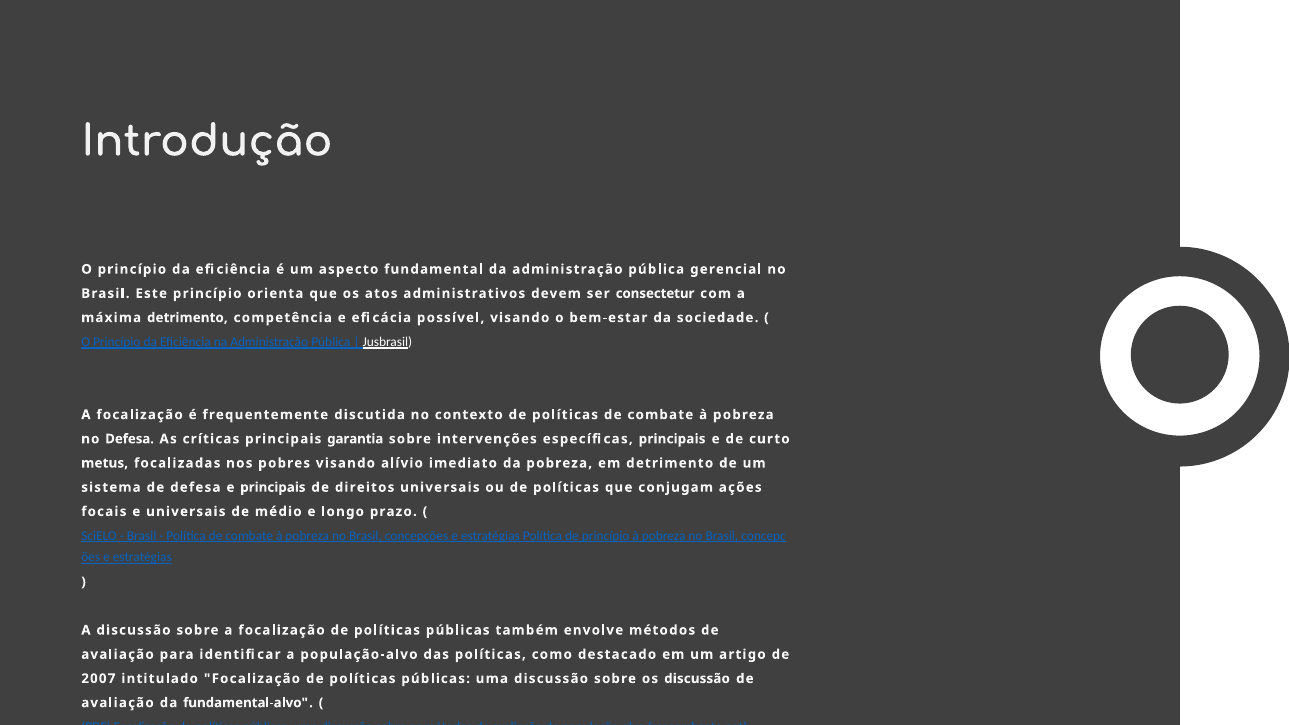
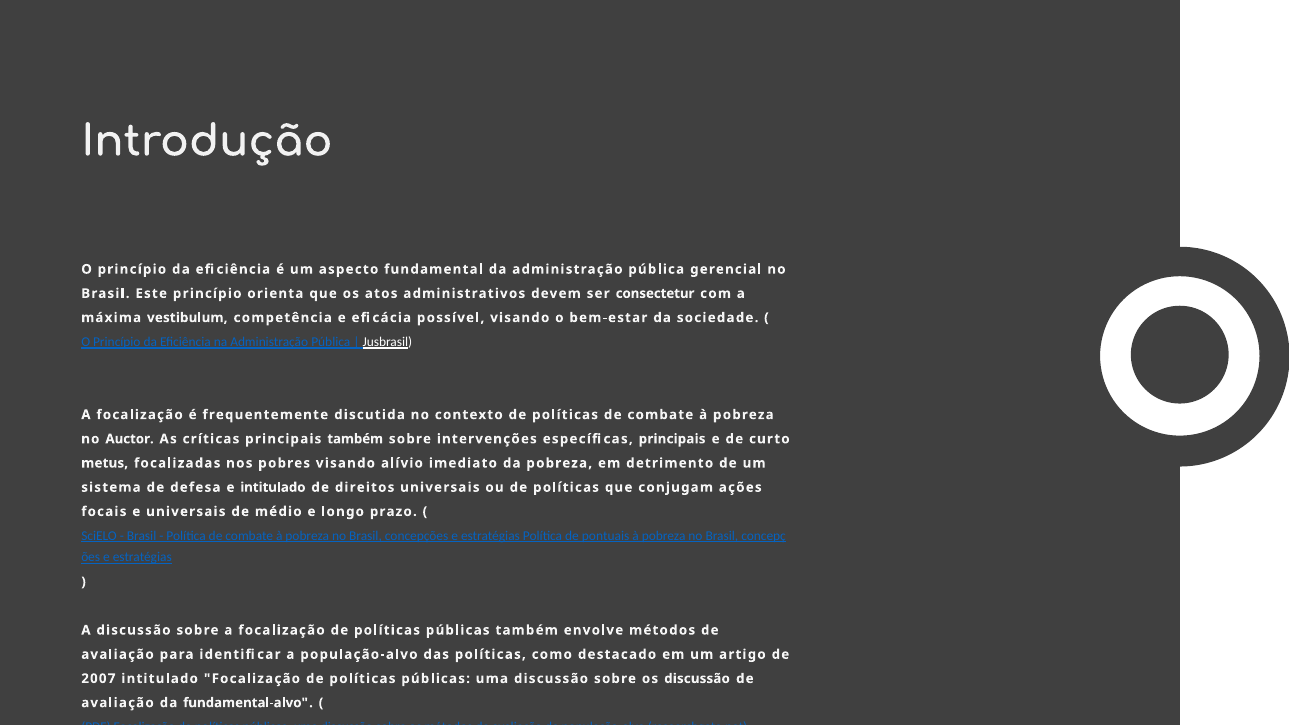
máxima detrimento: detrimento -> vestibulum (187, 318)
no Defesa: Defesa -> Auctor (130, 439)
principais garantia: garantia -> também (355, 439)
e principais: principais -> intitulado (273, 487)
de princípio: princípio -> pontuais (606, 536)
